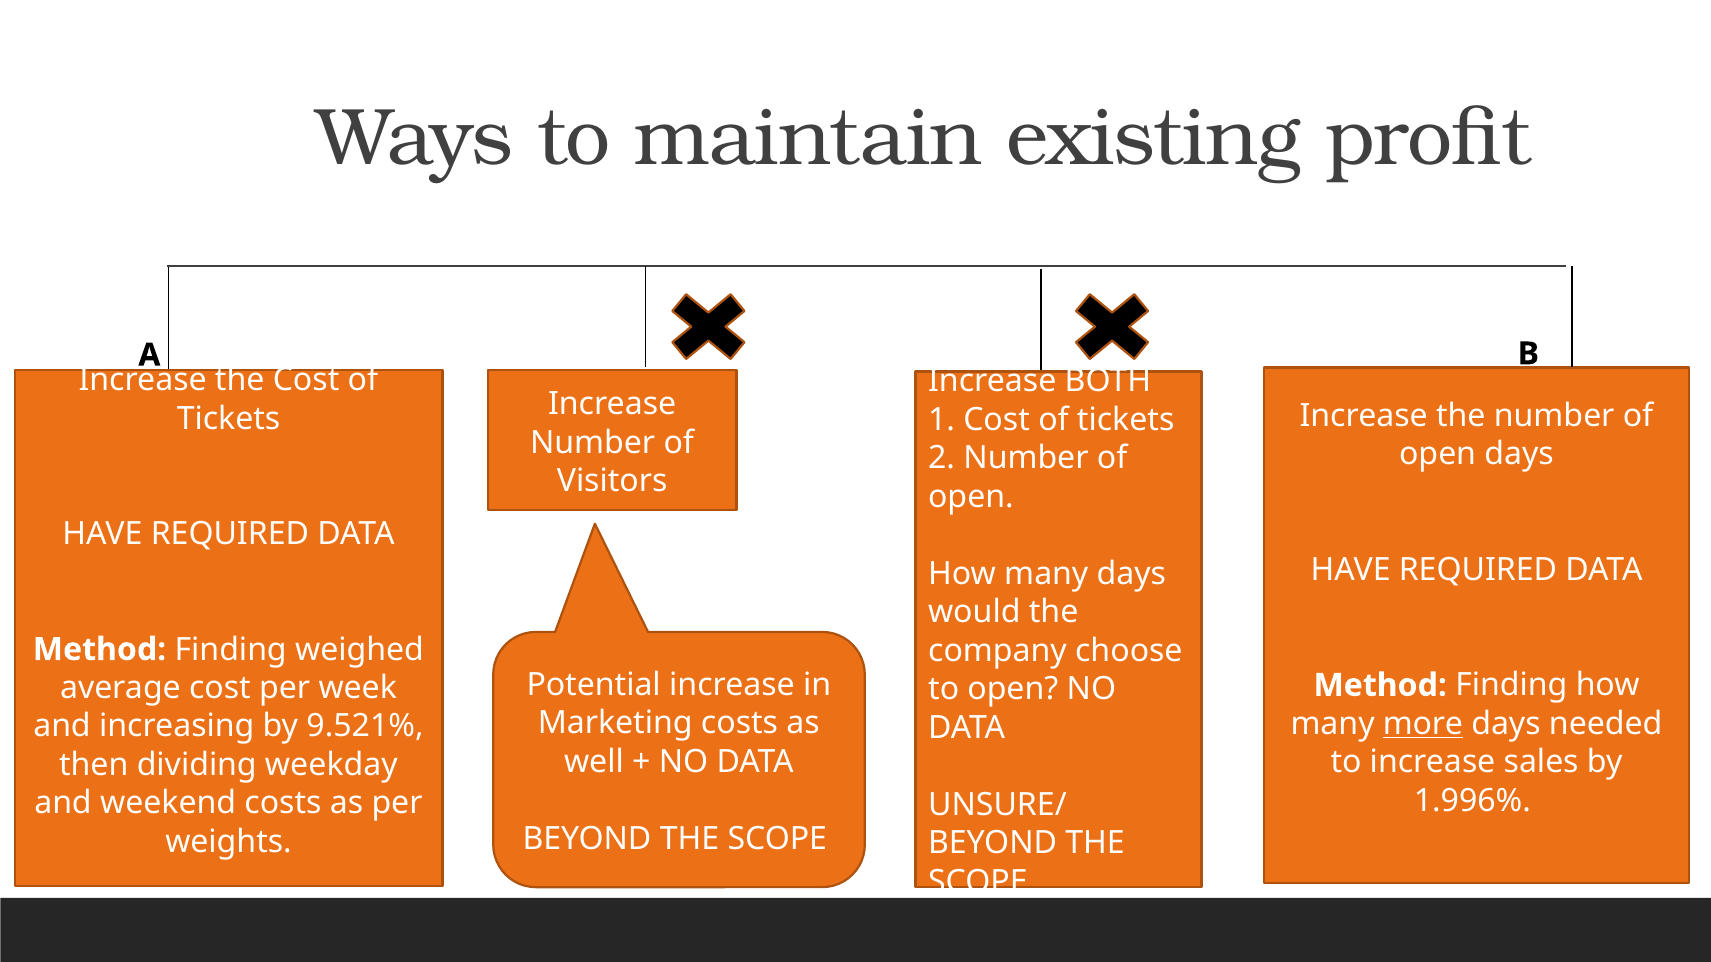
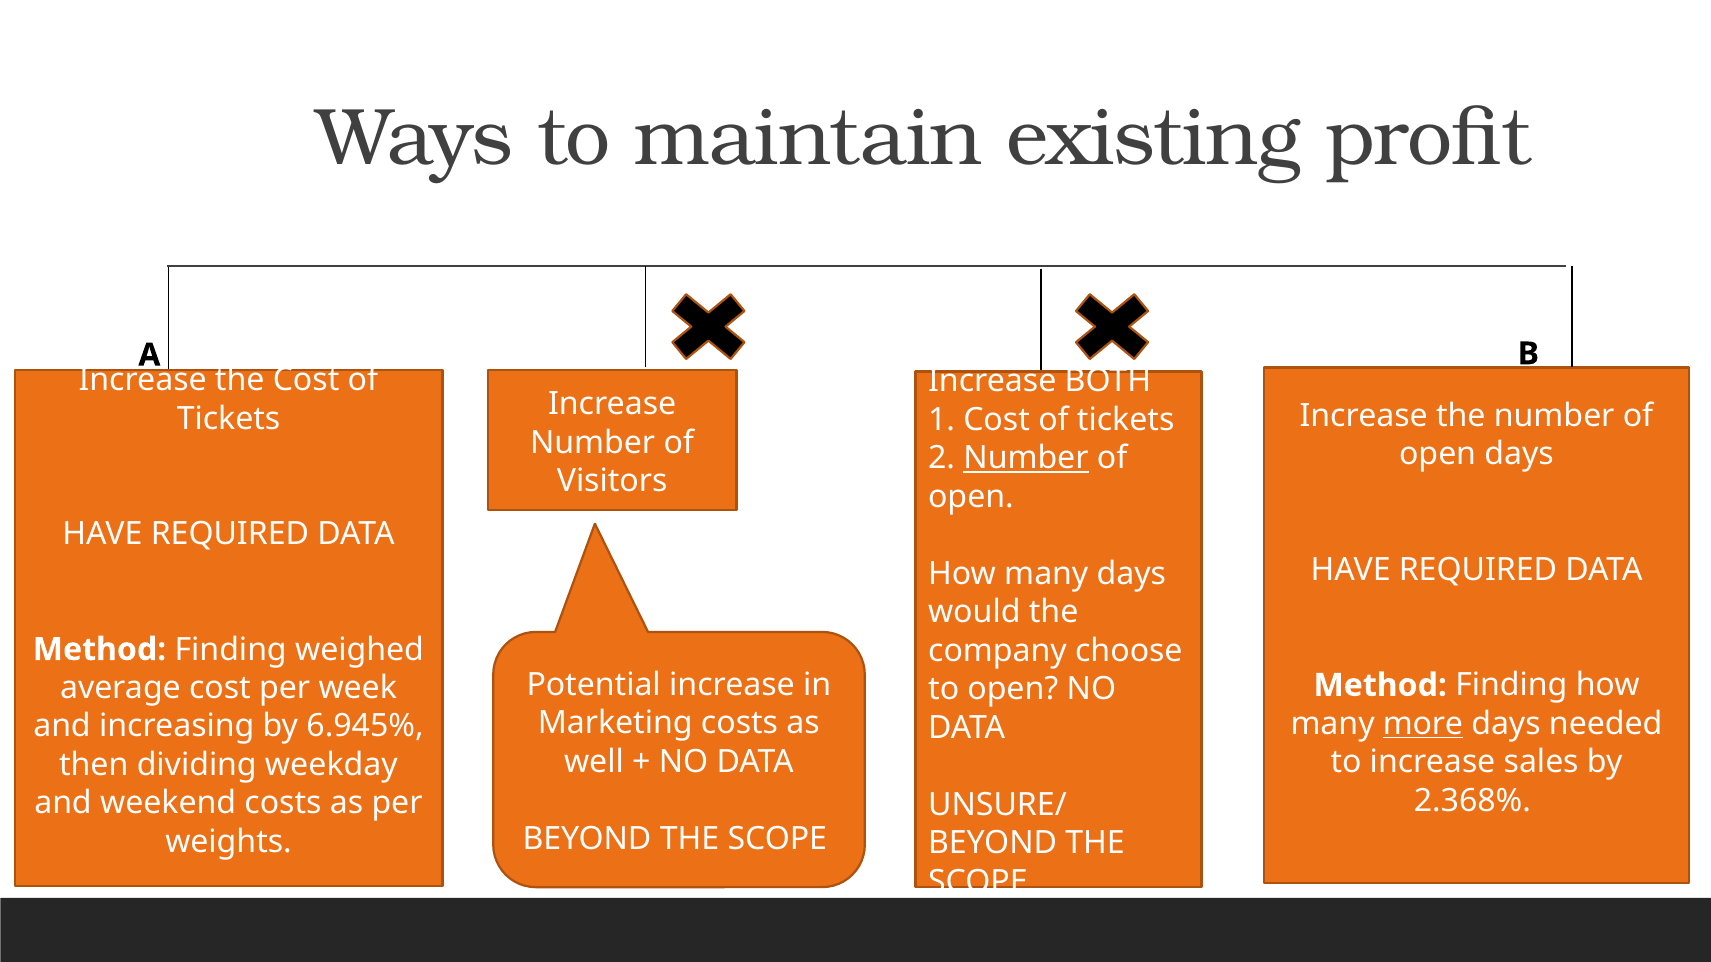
Number underline: none -> present (1026, 459)
9.521%: 9.521% -> 6.945% (365, 727)
1.996%: 1.996% -> 2.368% (1472, 801)
